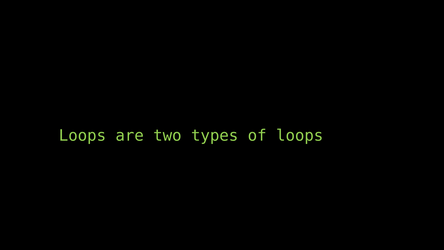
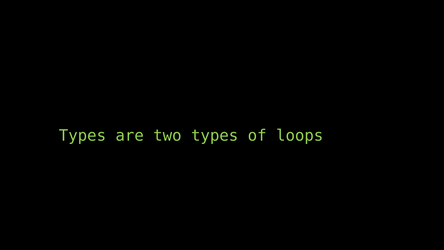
Loops: Loops -> Types (82, 135)
